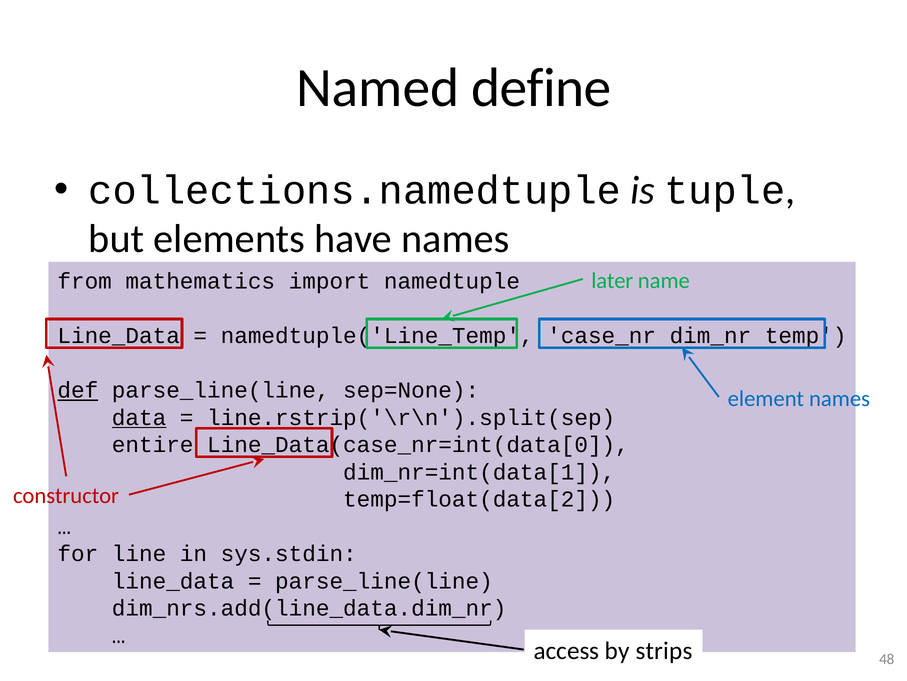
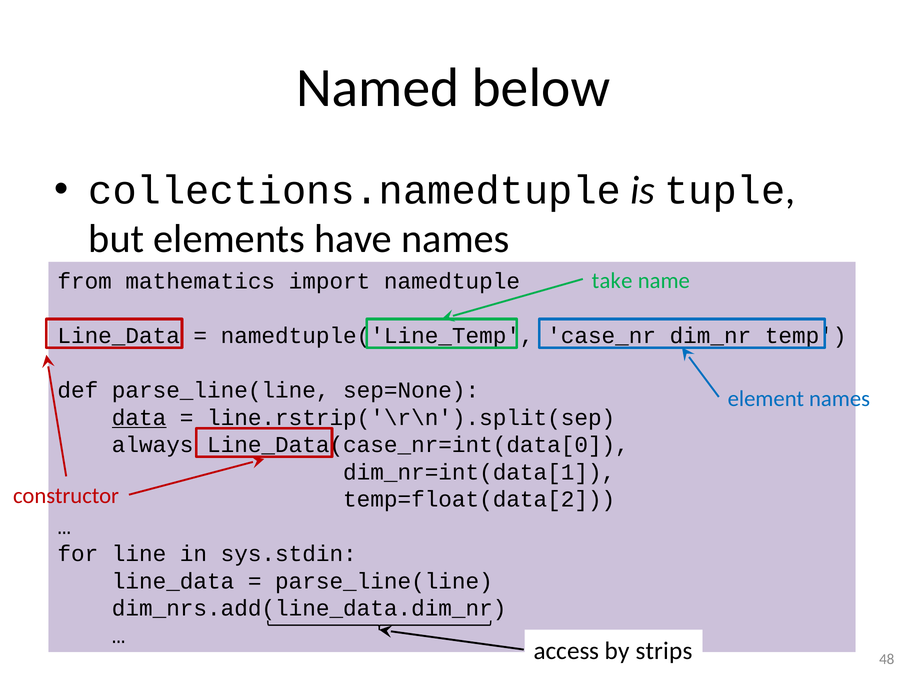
define: define -> below (541, 88)
later: later -> take (612, 280)
def underline: present -> none (78, 390)
entire: entire -> always (153, 444)
